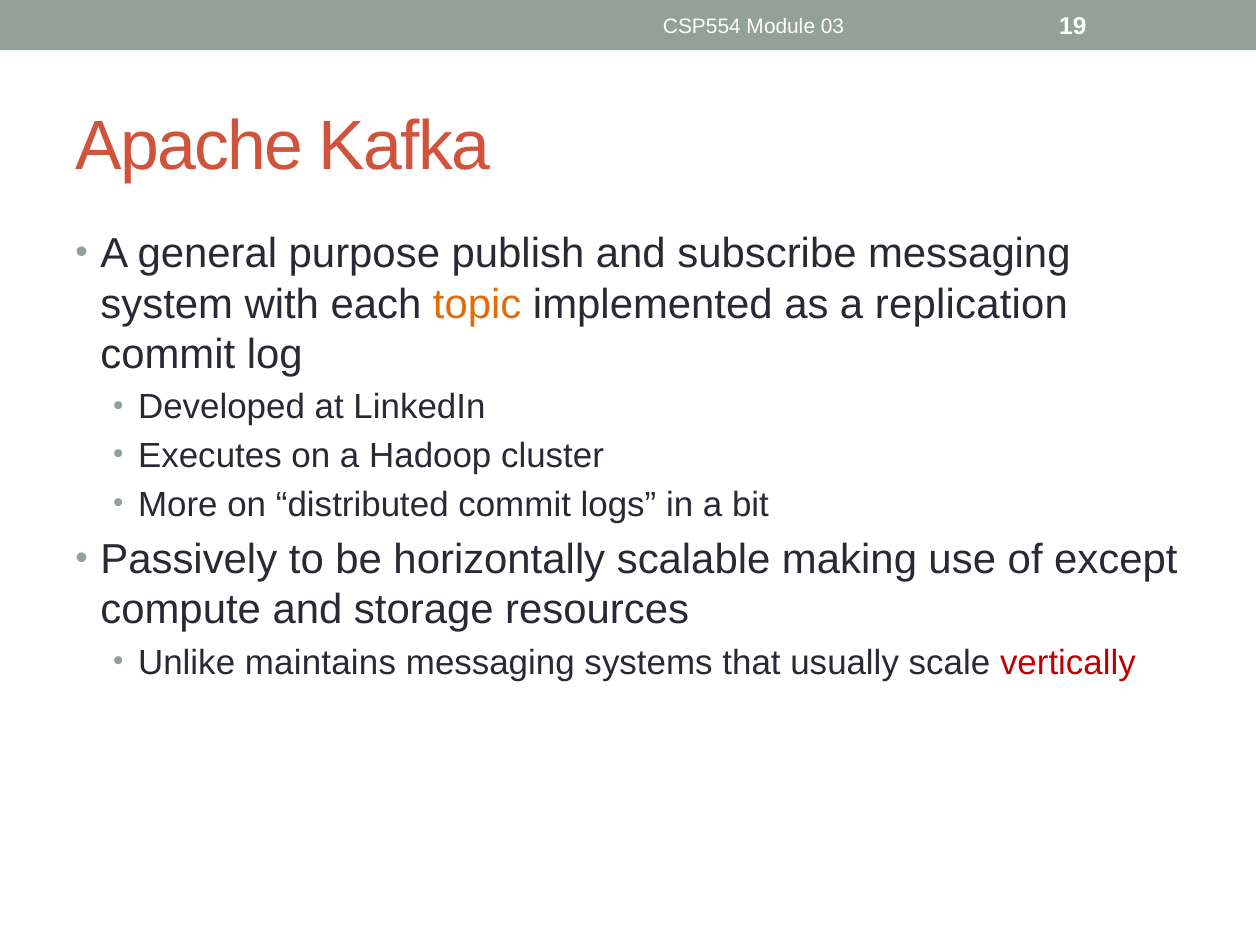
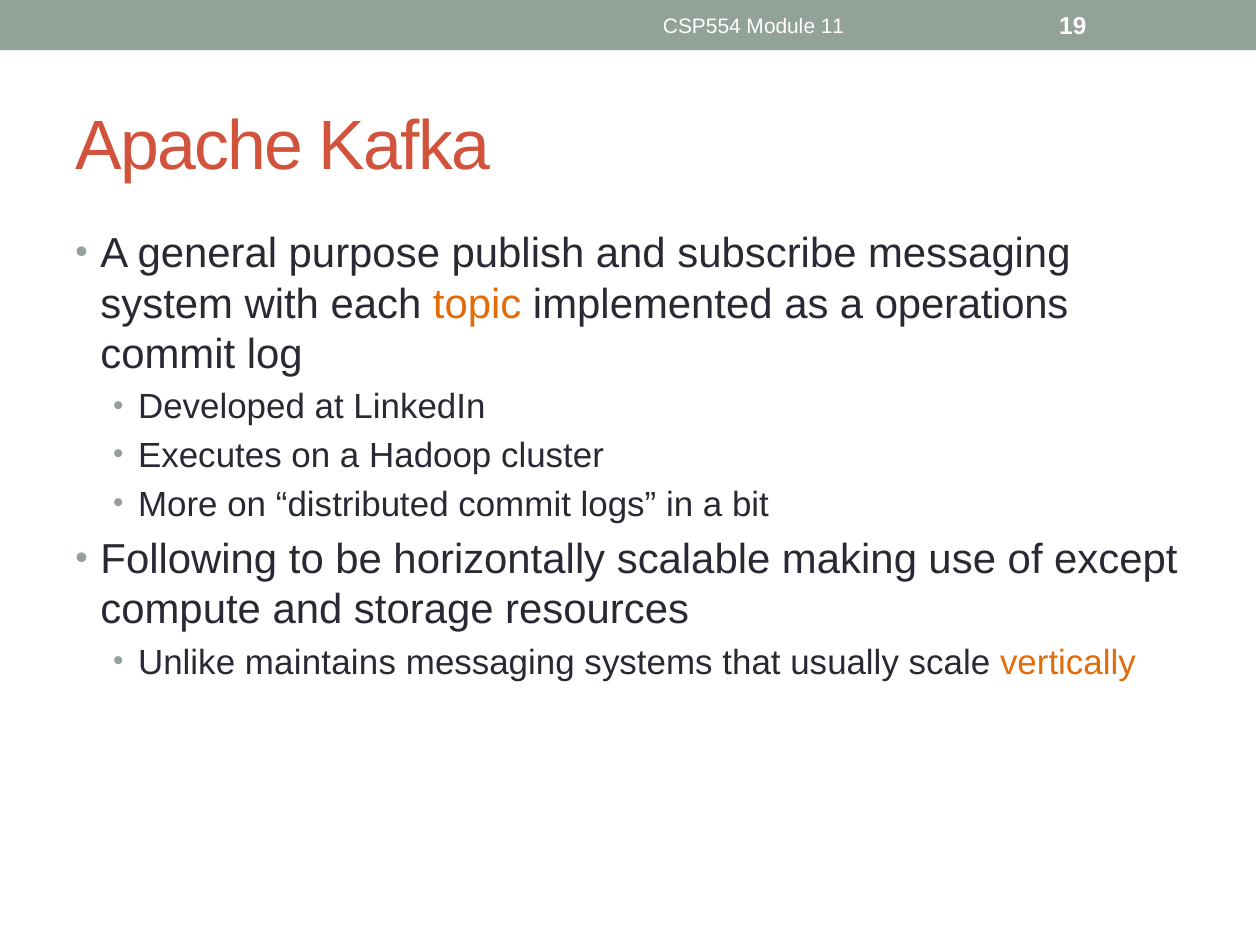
03: 03 -> 11 (832, 27)
replication: replication -> operations (972, 304)
Passively: Passively -> Following (189, 560)
vertically colour: red -> orange (1068, 663)
